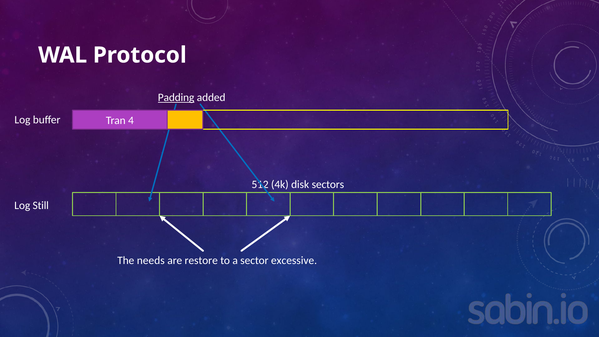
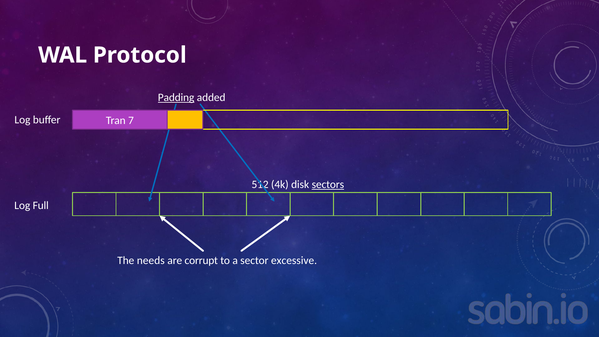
4: 4 -> 7 (131, 120)
sectors underline: none -> present (328, 185)
Still: Still -> Full (41, 205)
restore: restore -> corrupt (201, 260)
